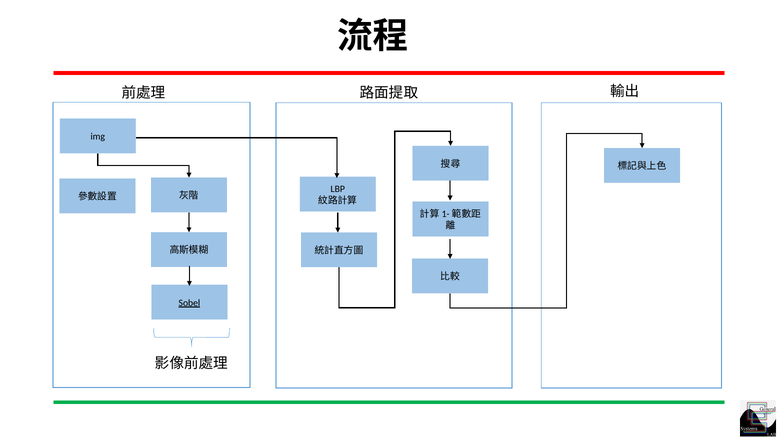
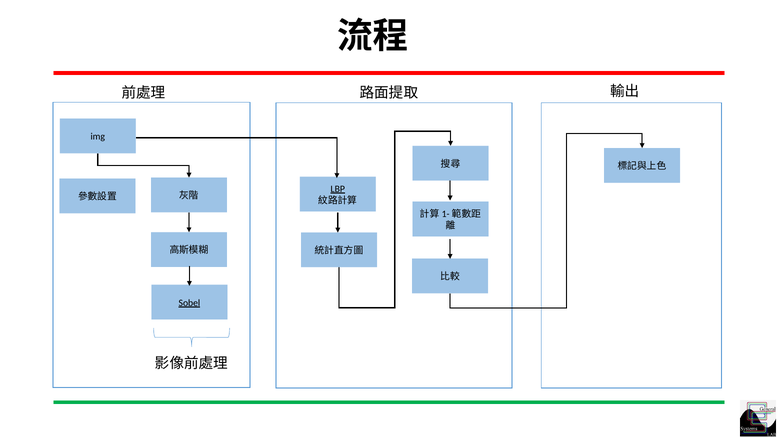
LBP underline: none -> present (338, 189)
